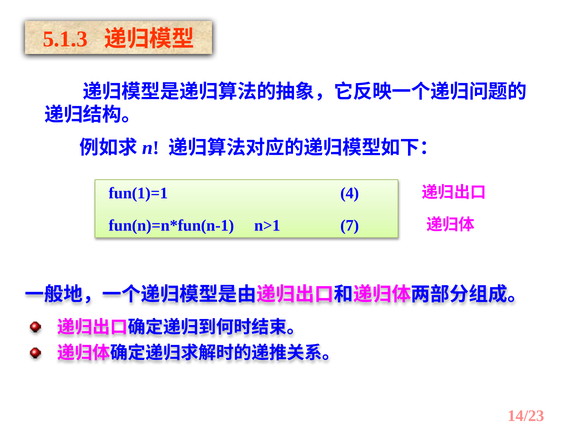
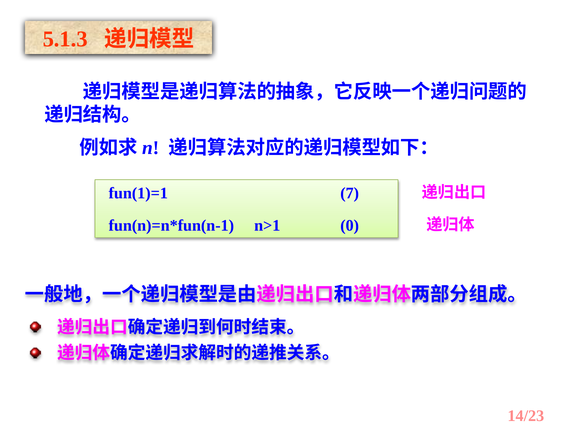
4: 4 -> 7 (350, 193)
7: 7 -> 0 (350, 225)
